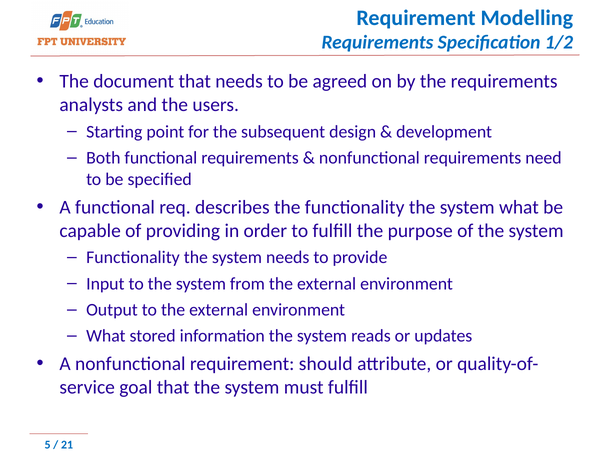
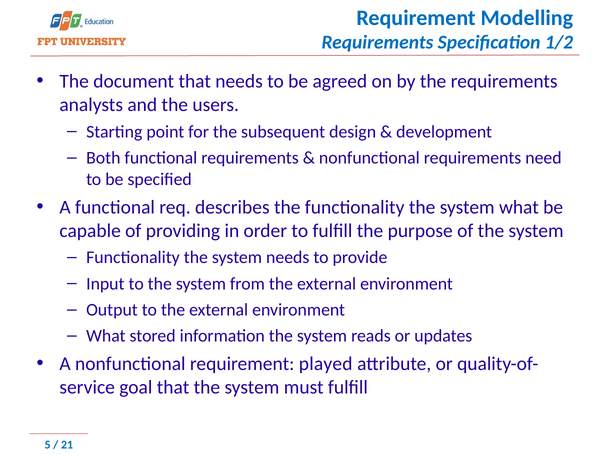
should: should -> played (326, 364)
